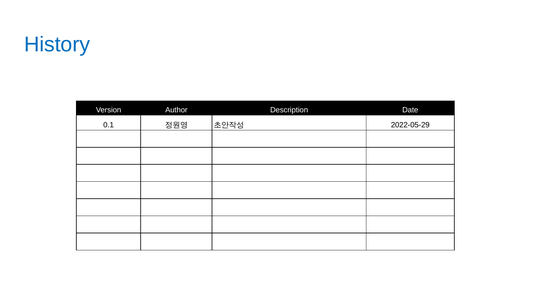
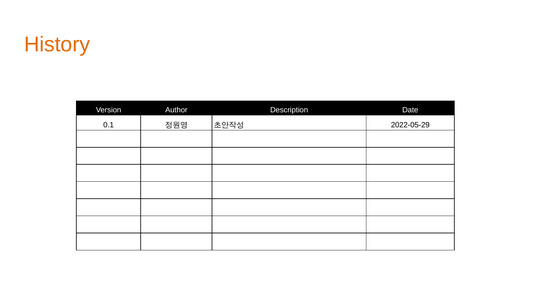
History colour: blue -> orange (57, 44)
